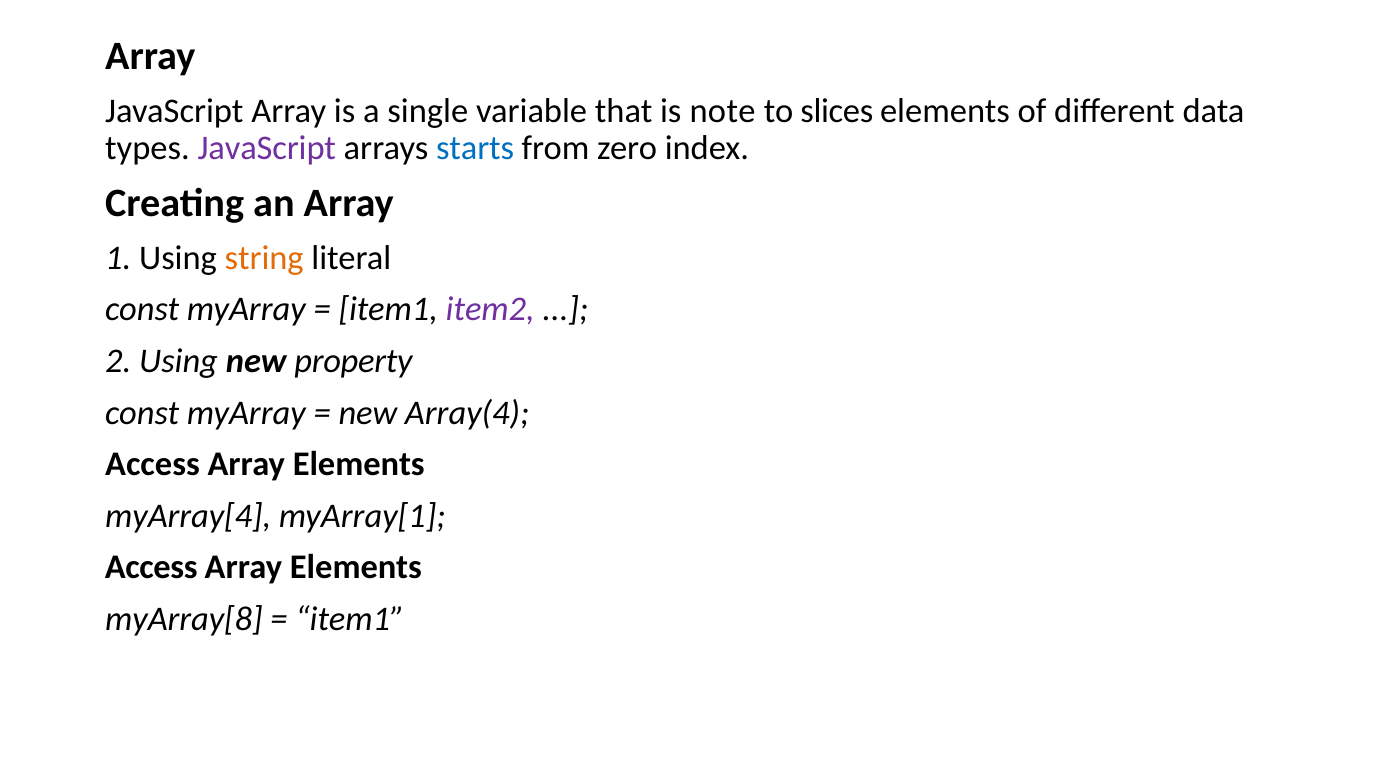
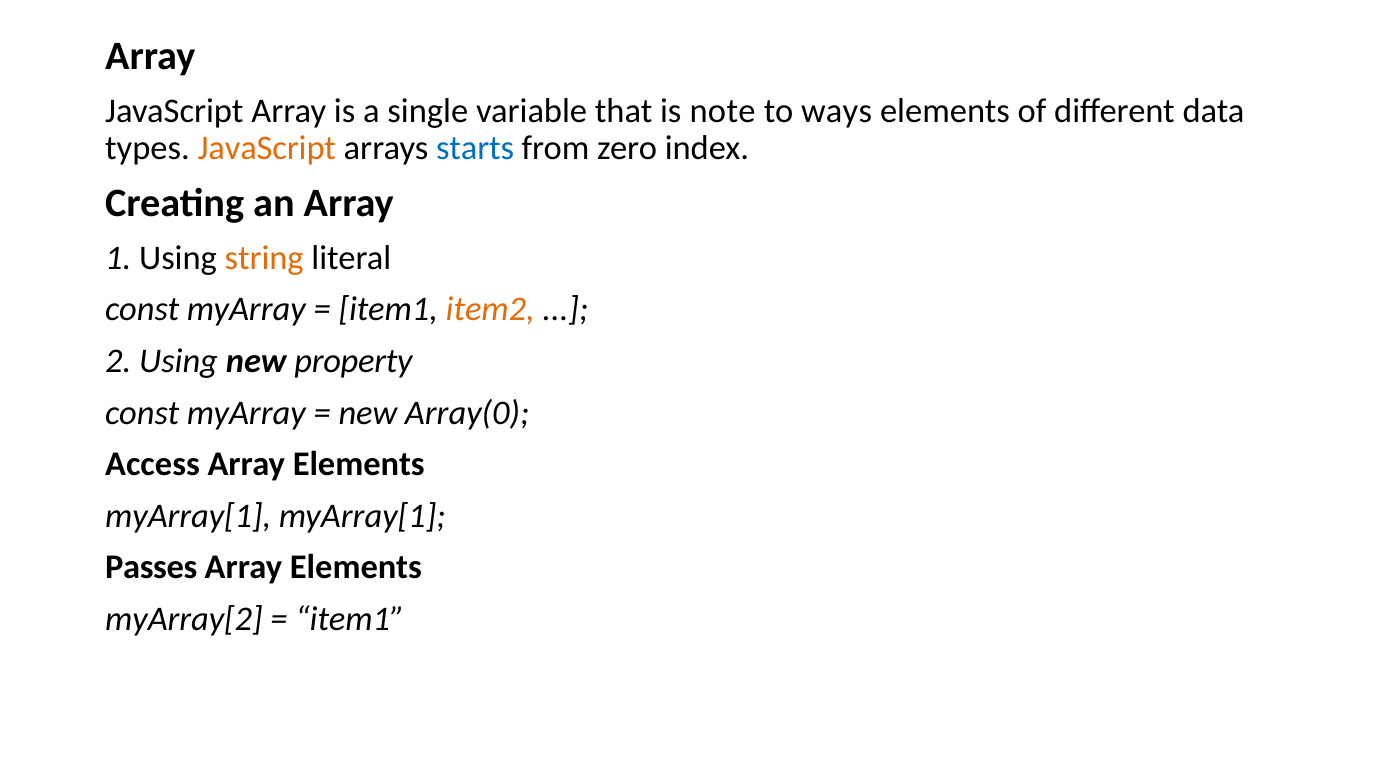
slices: slices -> ways (837, 111)
JavaScript colour: purple -> orange (267, 149)
item2 colour: purple -> orange (490, 310)
Array(4: Array(4 -> Array(0 (467, 413)
myArray[4: myArray[4 -> myArray[1 (188, 516)
Access: Access -> Passes (151, 568)
myArray[8: myArray[8 -> myArray[2 (184, 619)
